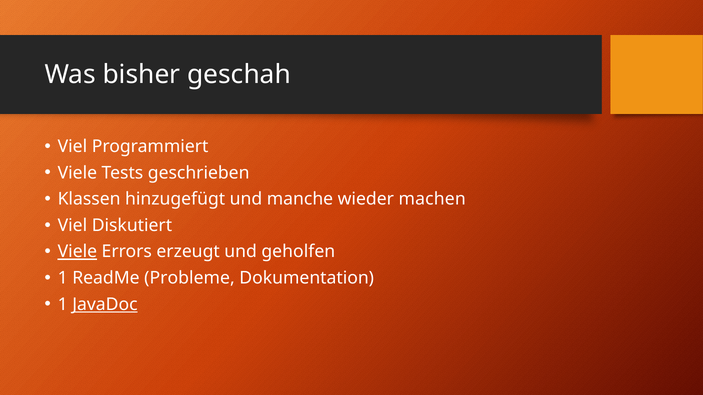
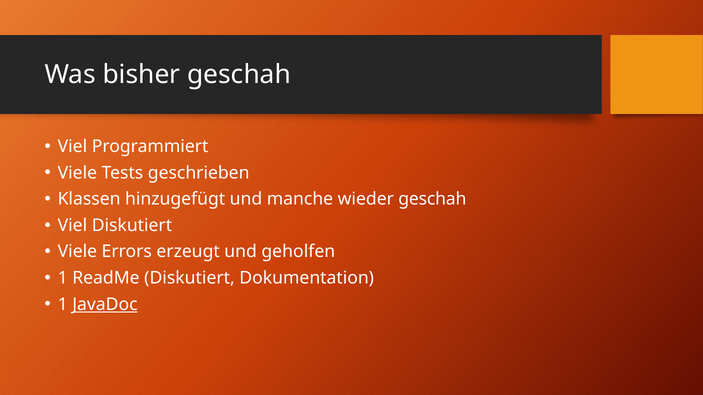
wieder machen: machen -> geschah (432, 199)
Viele underline: present -> none (77, 252)
ReadMe Probleme: Probleme -> Diskutiert (189, 278)
